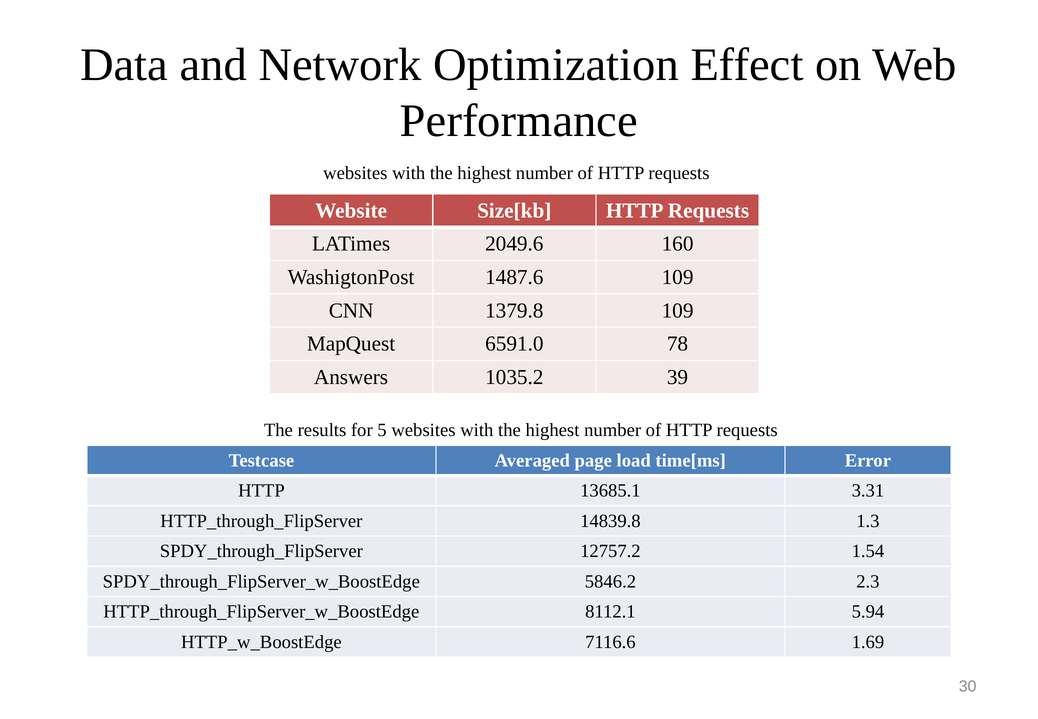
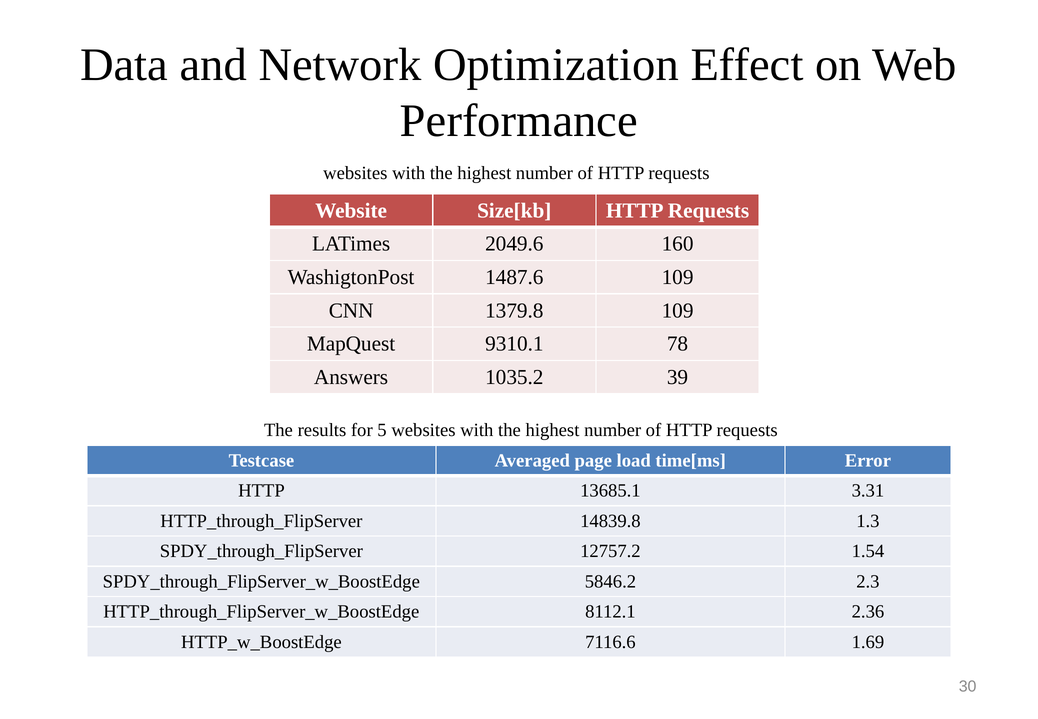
6591.0: 6591.0 -> 9310.1 (514, 344)
5.94: 5.94 -> 2.36 (868, 611)
